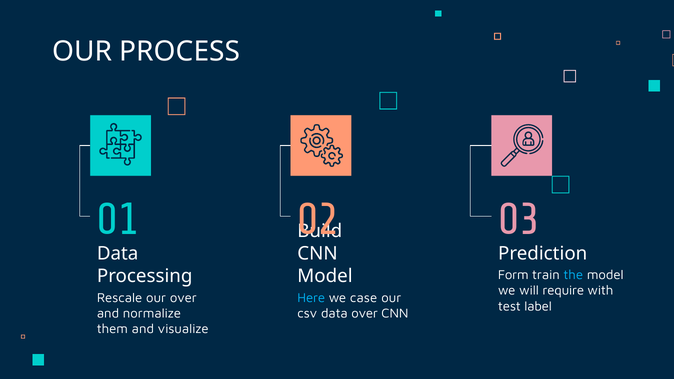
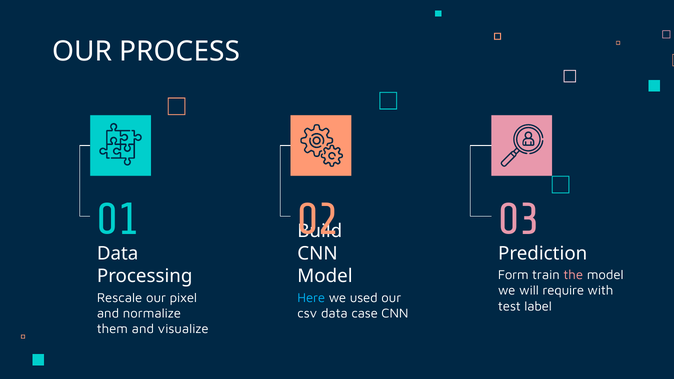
the colour: light blue -> pink (573, 275)
our over: over -> pixel (183, 298)
case: case -> used (364, 298)
data over: over -> case (365, 314)
